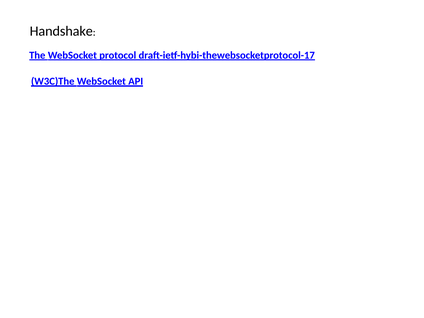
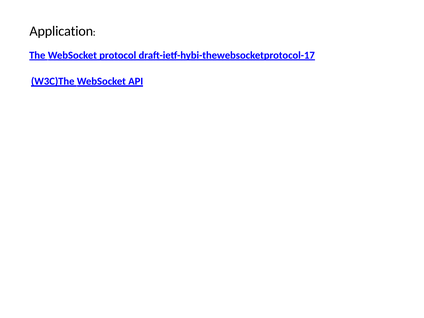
Handshake: Handshake -> Application (61, 31)
